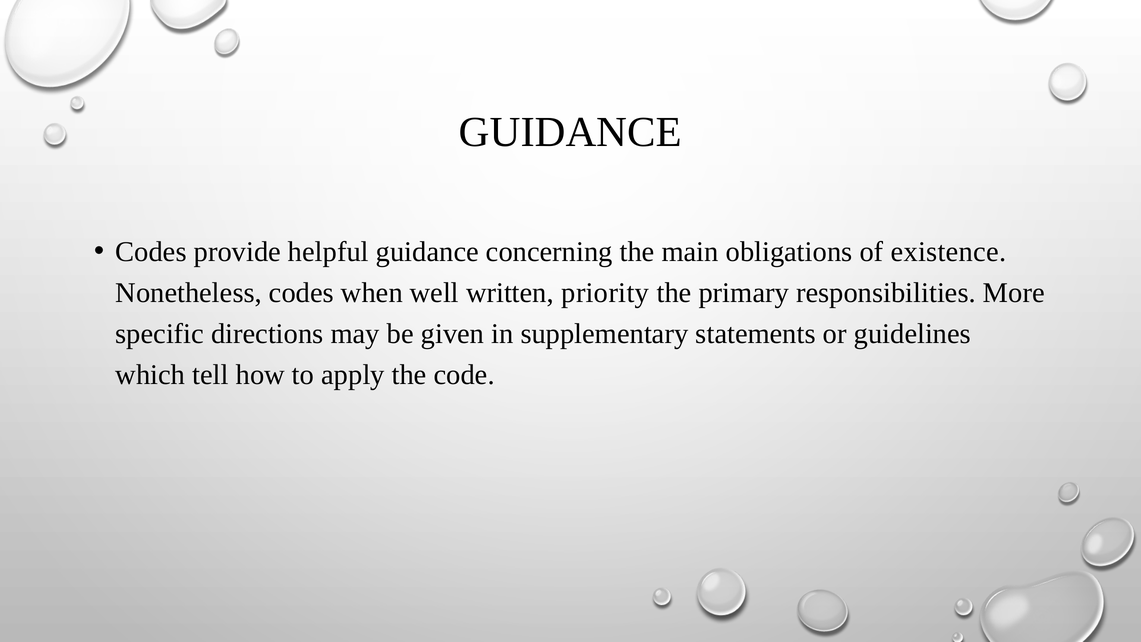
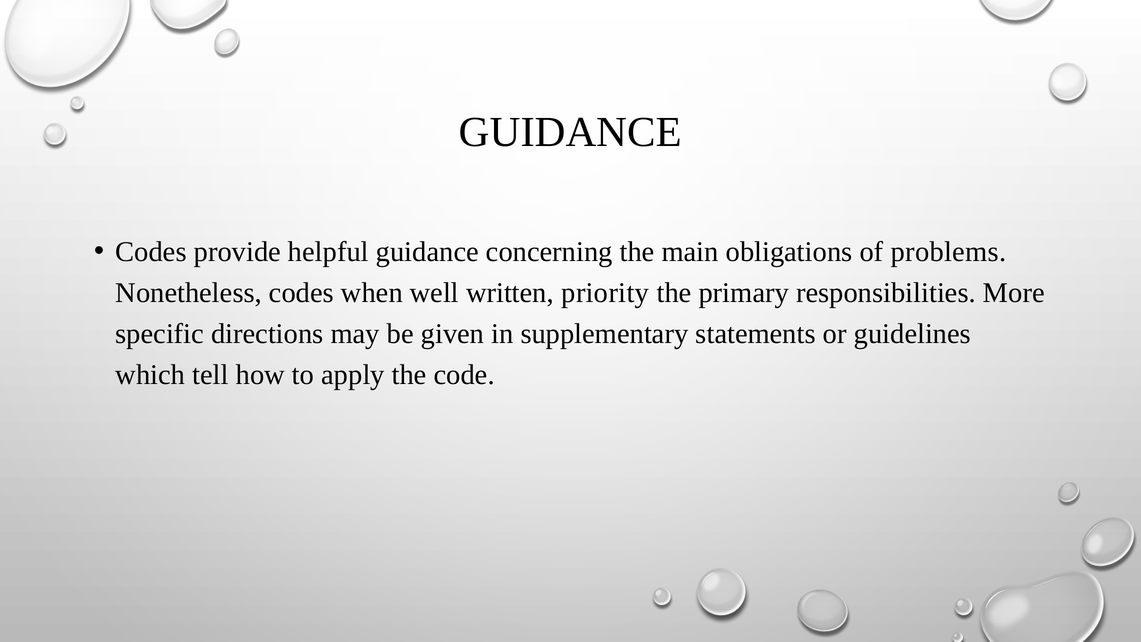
existence: existence -> problems (949, 252)
